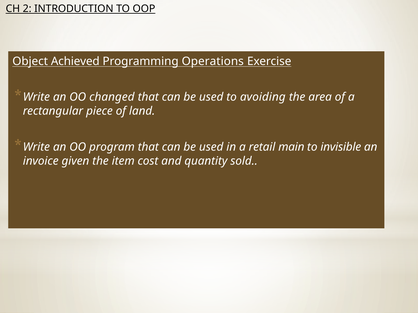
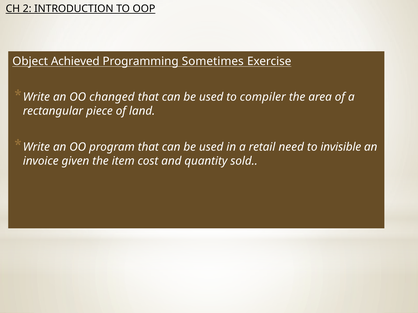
Operations: Operations -> Sometimes (213, 61)
avoiding: avoiding -> compiler (263, 97)
main: main -> need (291, 147)
